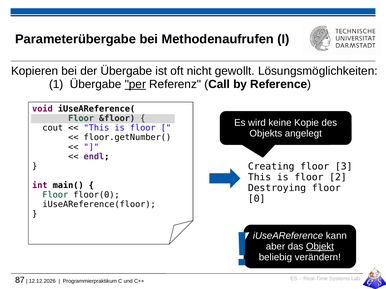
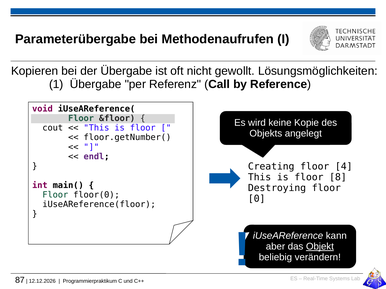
per underline: present -> none (135, 84)
3: 3 -> 4 (344, 167)
2: 2 -> 8 (338, 178)
